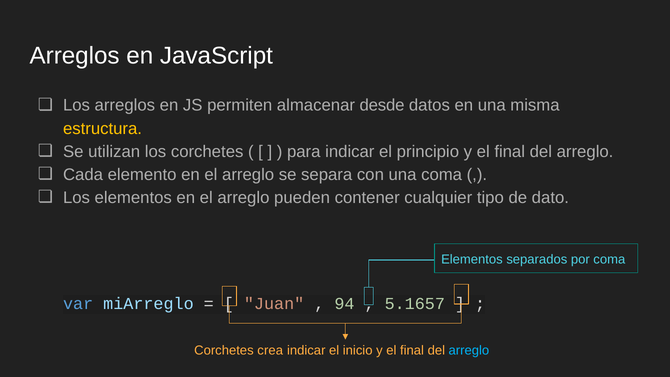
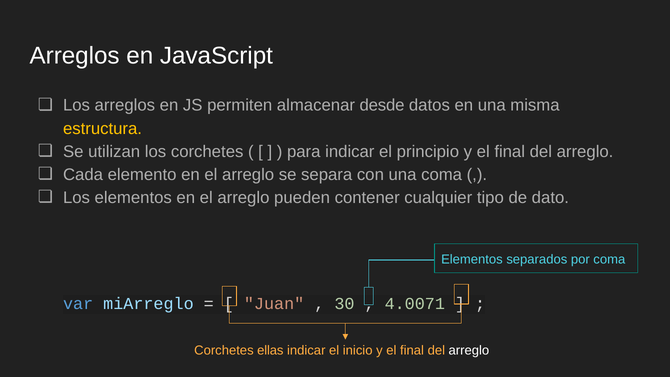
94: 94 -> 30 (344, 304)
5.1657: 5.1657 -> 4.0071 (415, 304)
crea: crea -> ellas (270, 350)
arreglo colour: light blue -> white (469, 350)
